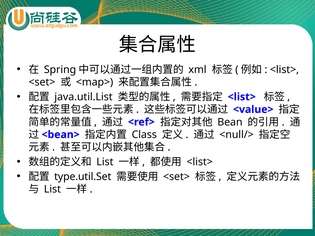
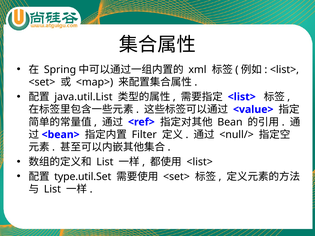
Class: Class -> Filter (144, 135)
